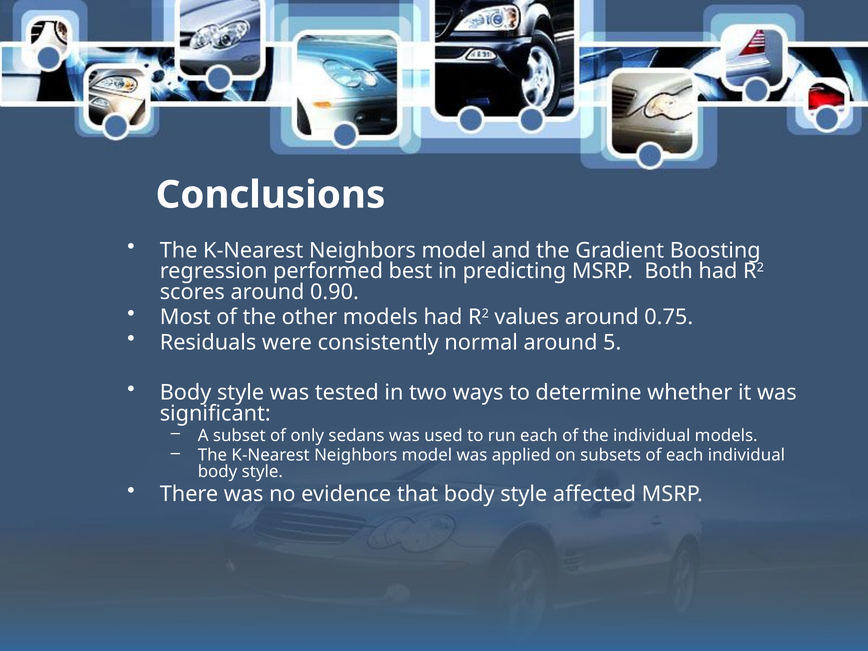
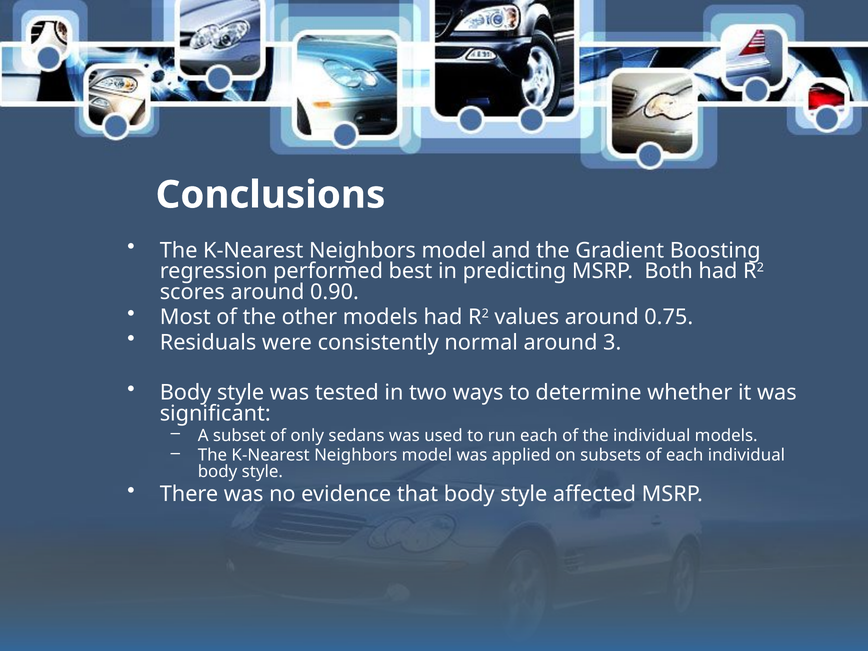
5: 5 -> 3 (612, 342)
